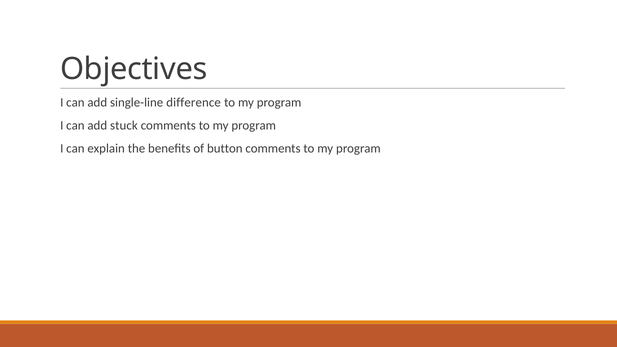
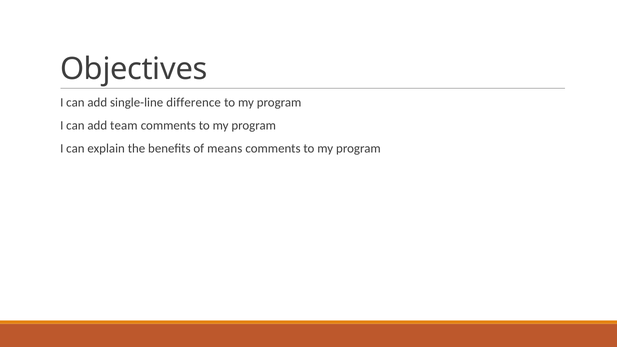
stuck: stuck -> team (124, 126)
button: button -> means (225, 148)
